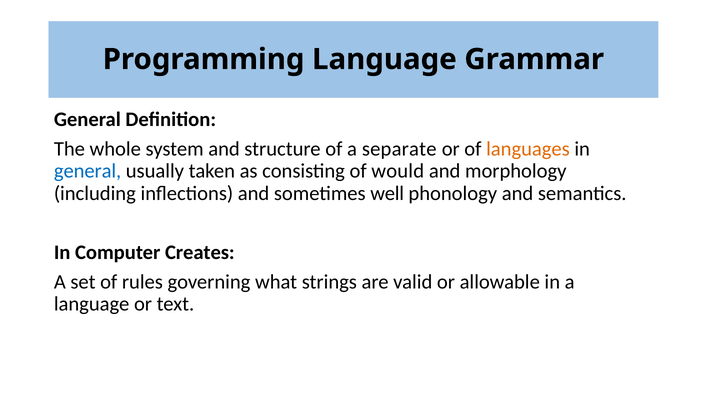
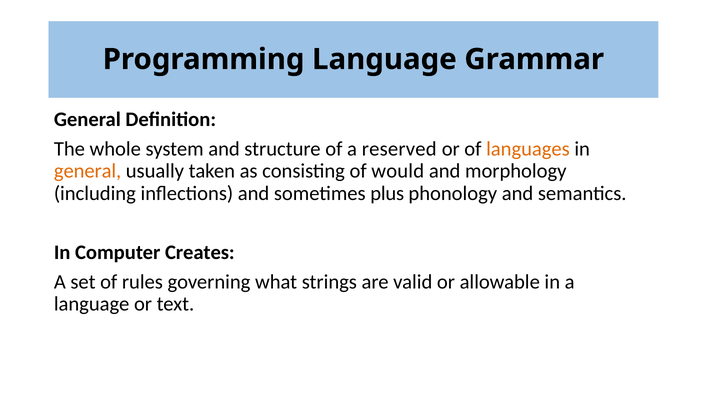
separate: separate -> reserved (399, 149)
general colour: blue -> orange (88, 171)
well: well -> plus (387, 194)
